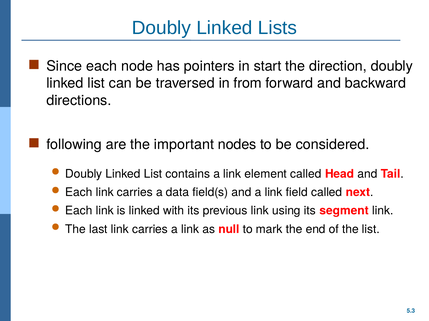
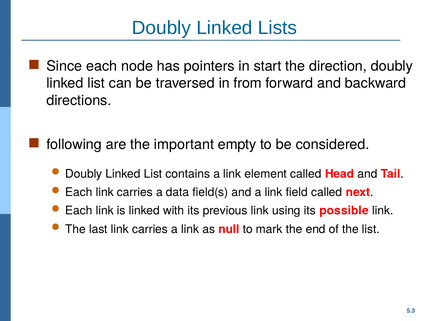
nodes: nodes -> empty (237, 145)
segment: segment -> possible (344, 211)
